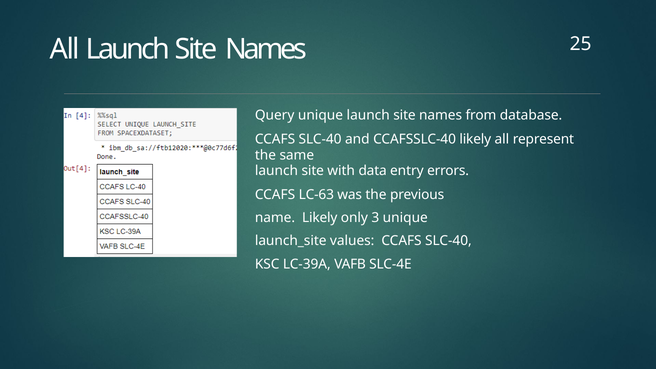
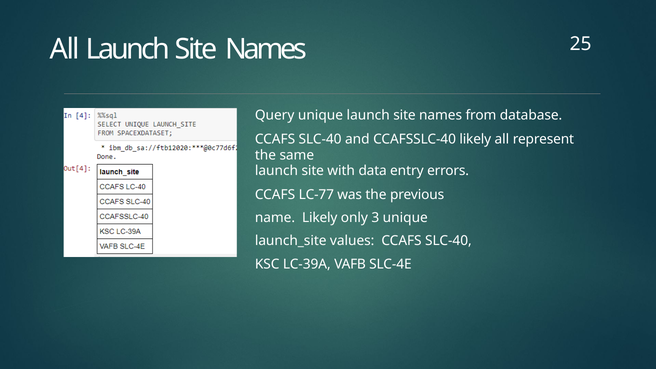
LC-63: LC-63 -> LC-77 (316, 195)
